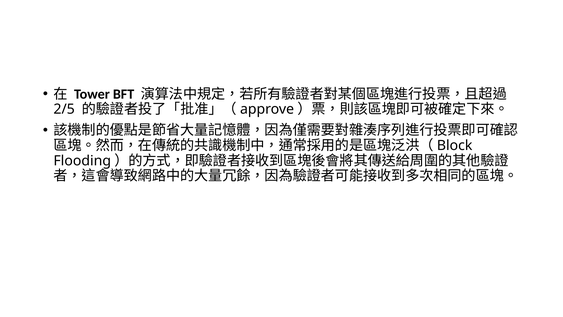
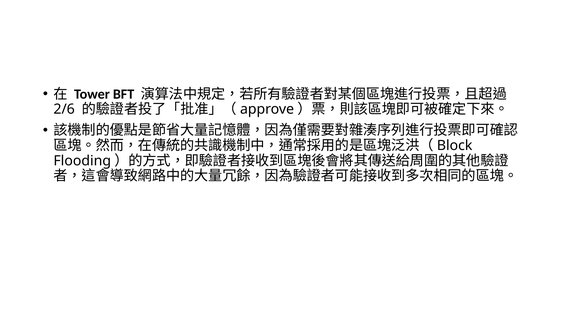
2/5: 2/5 -> 2/6 (64, 109)
